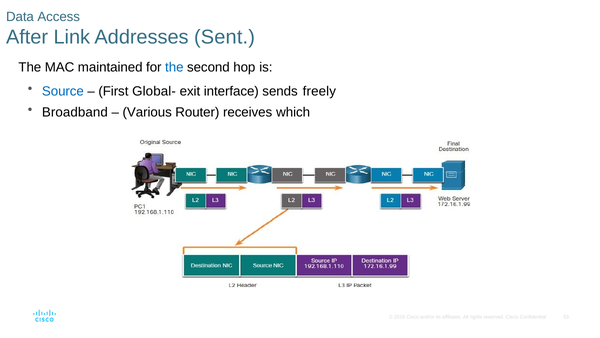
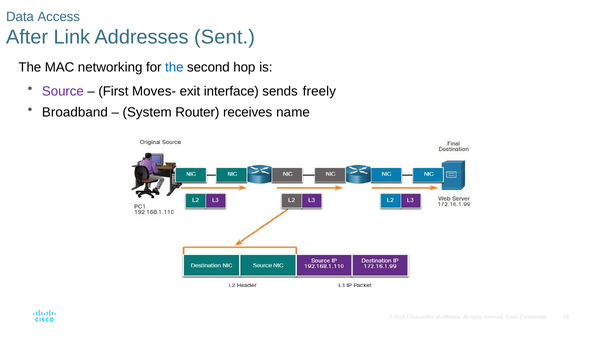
maintained: maintained -> networking (110, 67)
Source colour: blue -> purple (63, 91)
Global-: Global- -> Moves- (154, 91)
Various: Various -> System (147, 112)
which: which -> name (293, 112)
